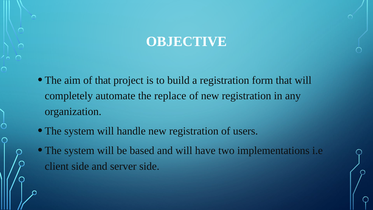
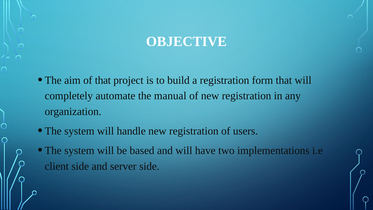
replace: replace -> manual (170, 96)
